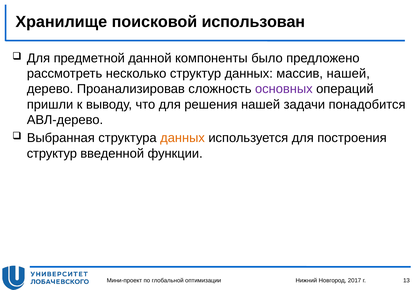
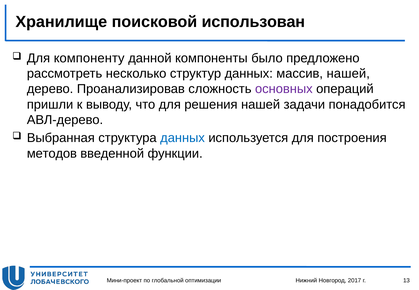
предметной: предметной -> компоненту (89, 58)
данных colour: orange -> blue (183, 138)
структур: структур -> методов (52, 154)
